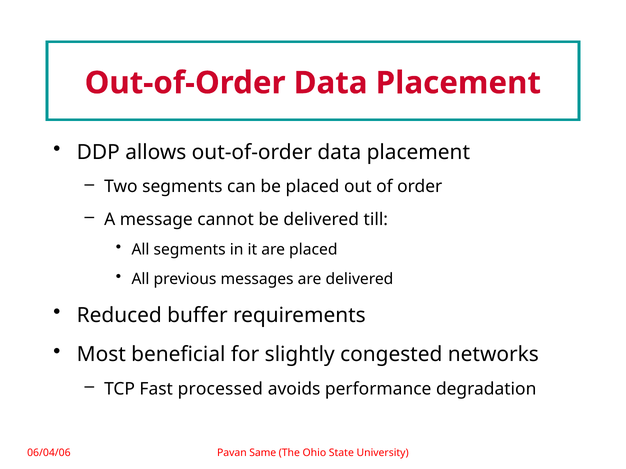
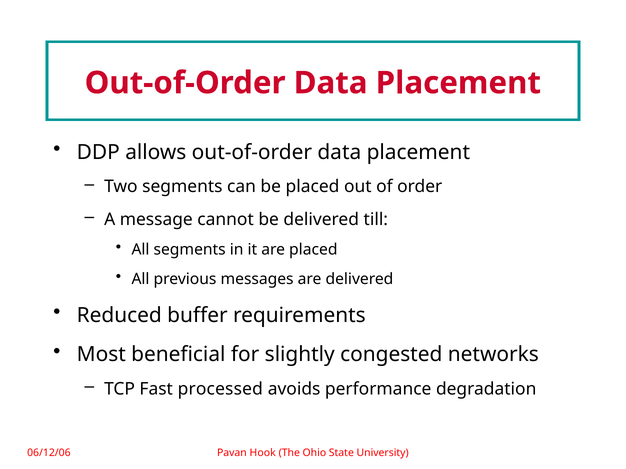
06/04/06: 06/04/06 -> 06/12/06 (49, 454)
Same: Same -> Hook (263, 454)
